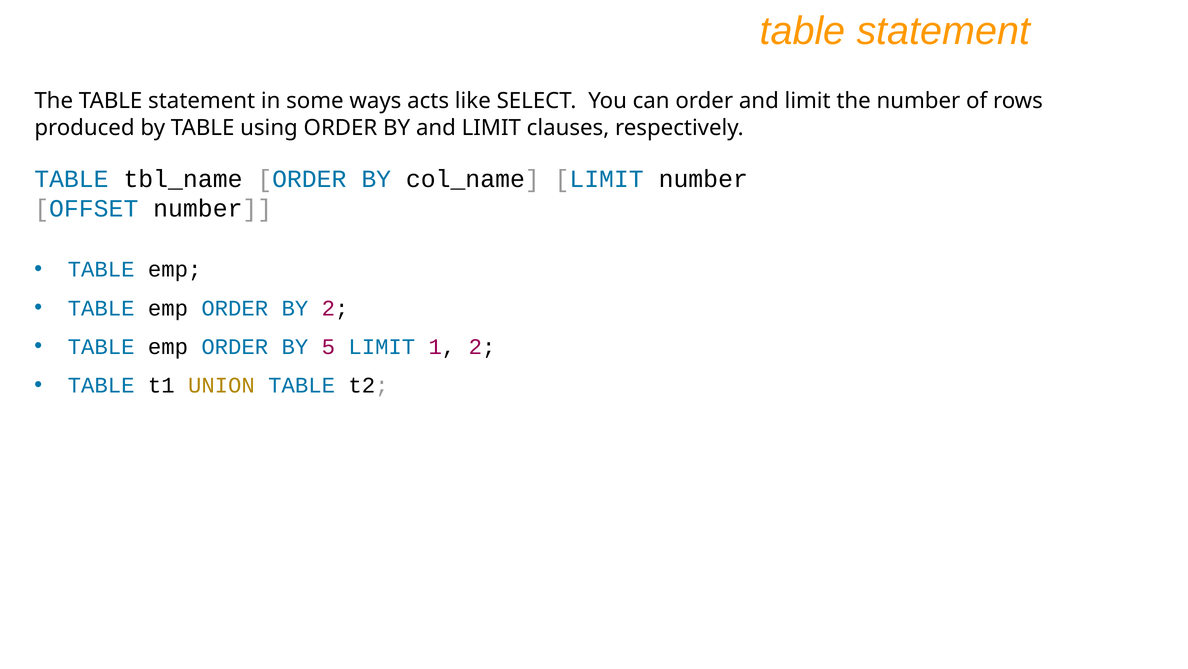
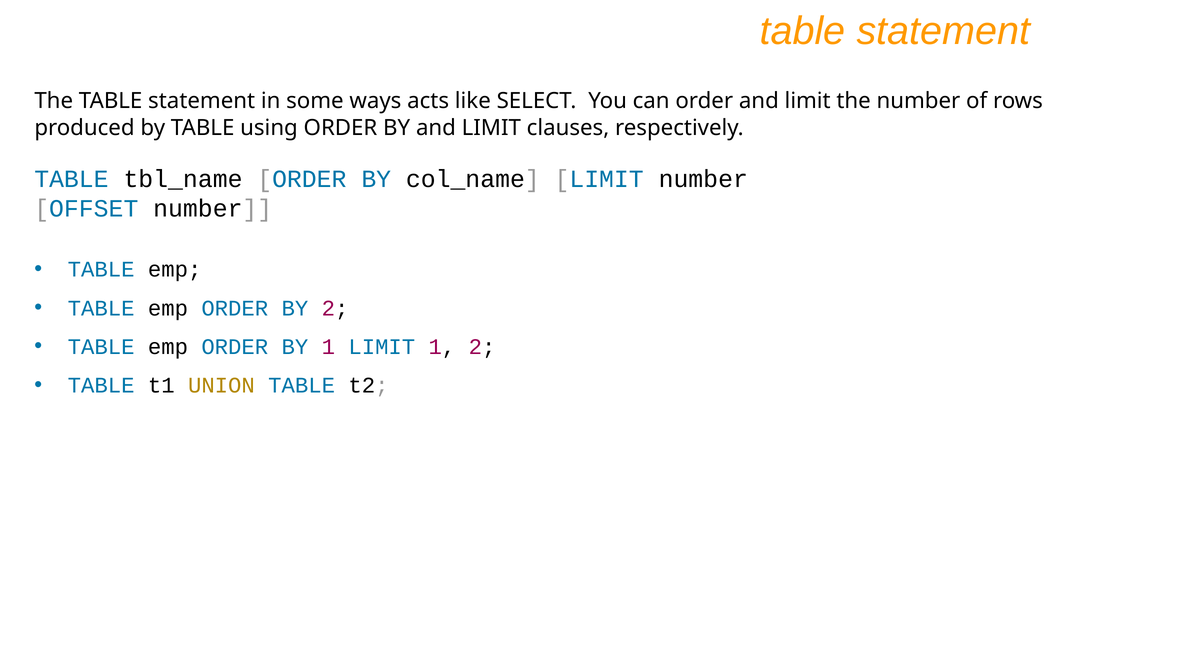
BY 5: 5 -> 1 (328, 346)
